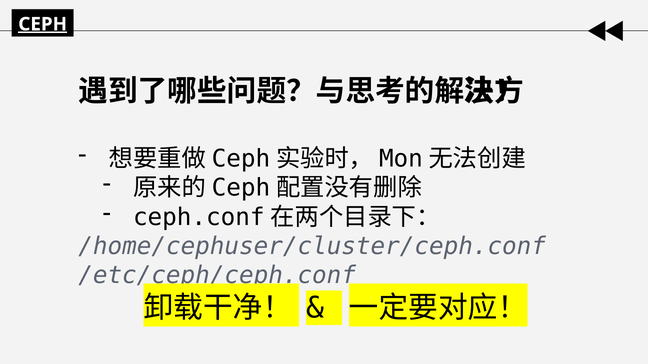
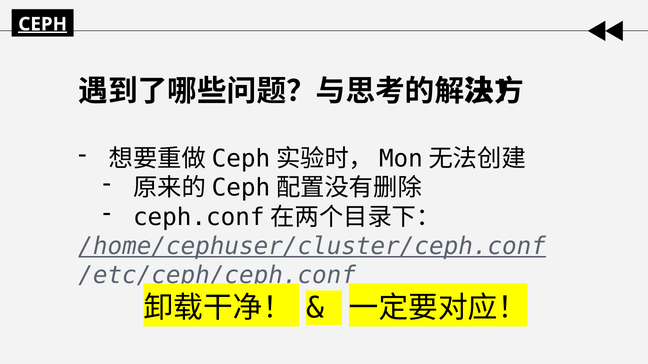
/home/cephuser/cluster/ceph.conf underline: none -> present (312, 246)
